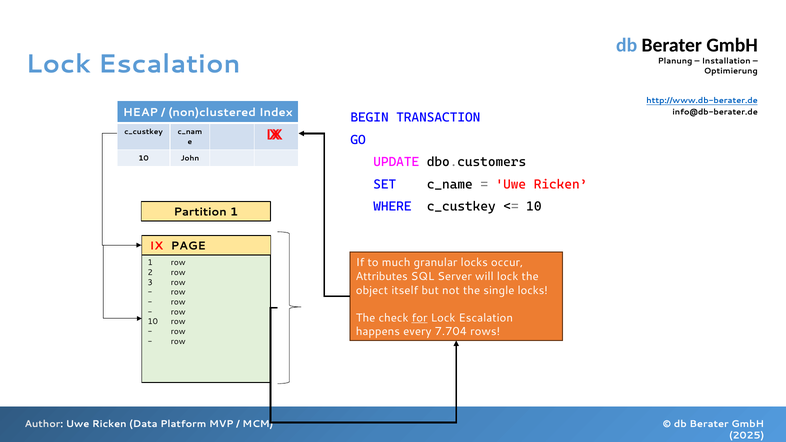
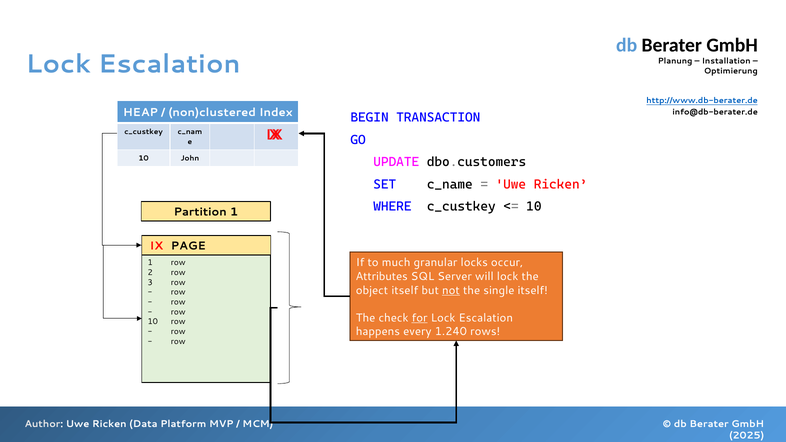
not underline: none -> present (451, 290)
single locks: locks -> itself (533, 290)
7.704: 7.704 -> 1.240 (451, 332)
